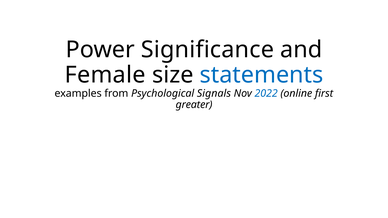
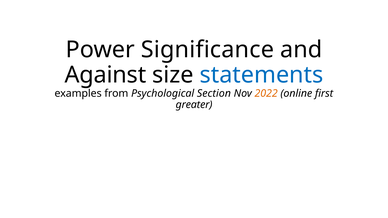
Female: Female -> Against (105, 75)
Signals: Signals -> Section (214, 93)
2022 colour: blue -> orange (266, 93)
